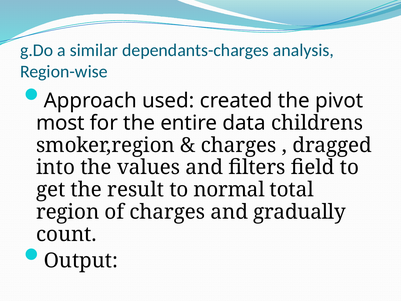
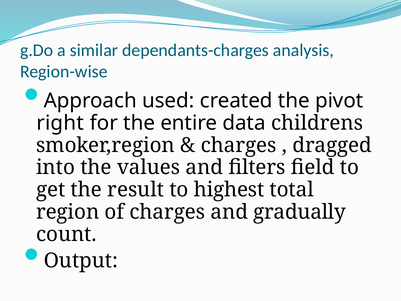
most: most -> right (60, 123)
normal: normal -> highest (229, 190)
